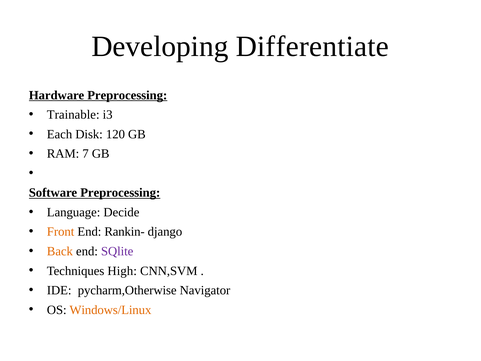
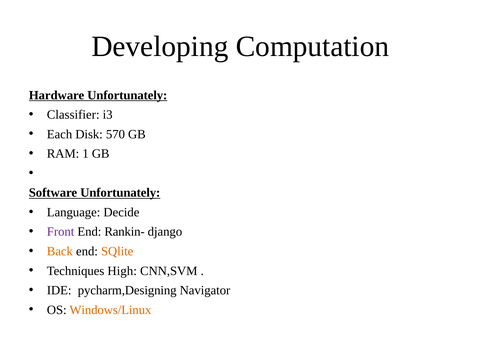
Differentiate: Differentiate -> Computation (312, 47)
Hardware Preprocessing: Preprocessing -> Unfortunately (127, 95)
Trainable: Trainable -> Classifier (73, 115)
120: 120 -> 570 (115, 134)
7: 7 -> 1 (86, 154)
Software Preprocessing: Preprocessing -> Unfortunately (120, 193)
Front colour: orange -> purple (61, 232)
SQlite colour: purple -> orange (117, 251)
pycharm,Otherwise: pycharm,Otherwise -> pycharm,Designing (127, 290)
